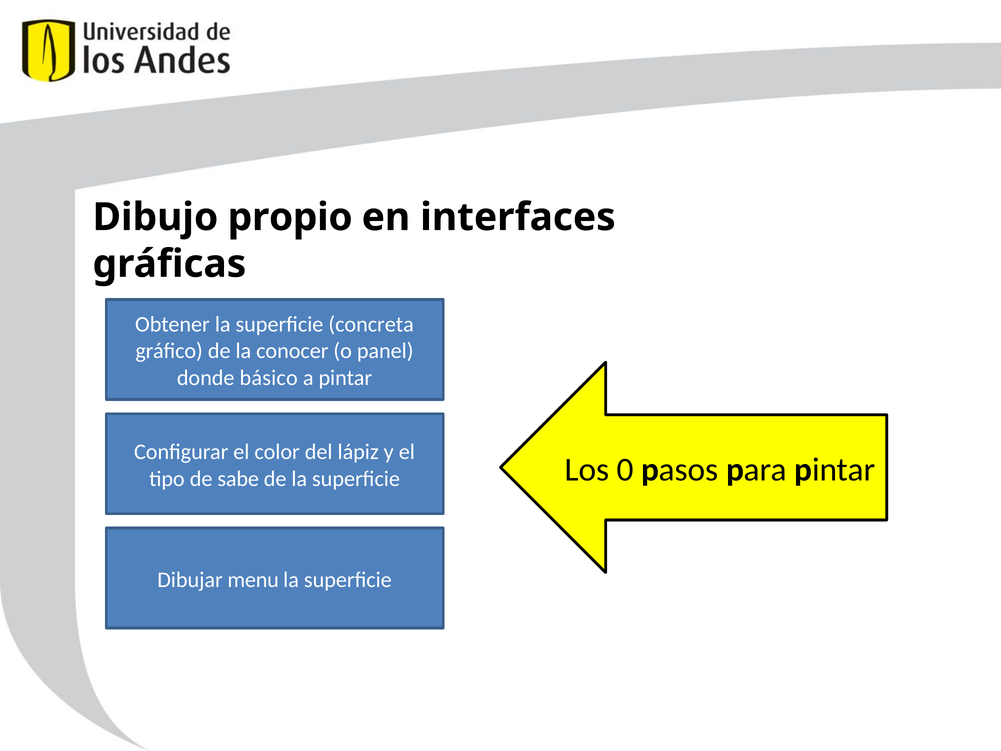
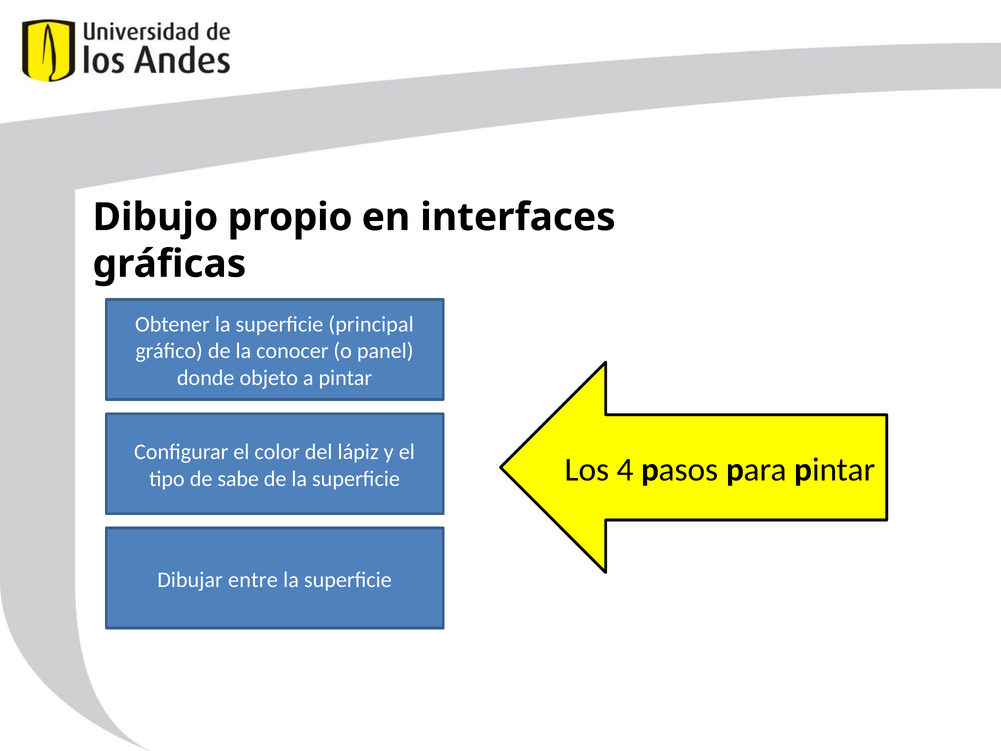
concreta: concreta -> principal (371, 324)
básico: básico -> objeto (269, 378)
0: 0 -> 4 (625, 470)
menu: menu -> entre (253, 579)
